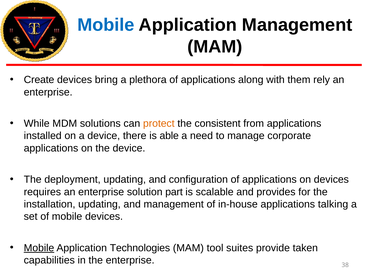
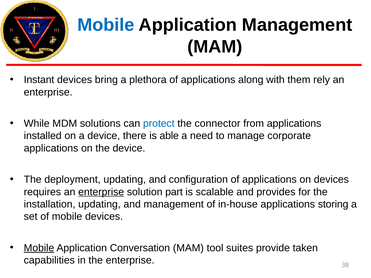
Create: Create -> Instant (39, 80)
protect colour: orange -> blue (159, 124)
consistent: consistent -> connector (218, 124)
enterprise underline: none -> present (101, 192)
talking: talking -> storing (333, 204)
Technologies: Technologies -> Conversation (140, 248)
